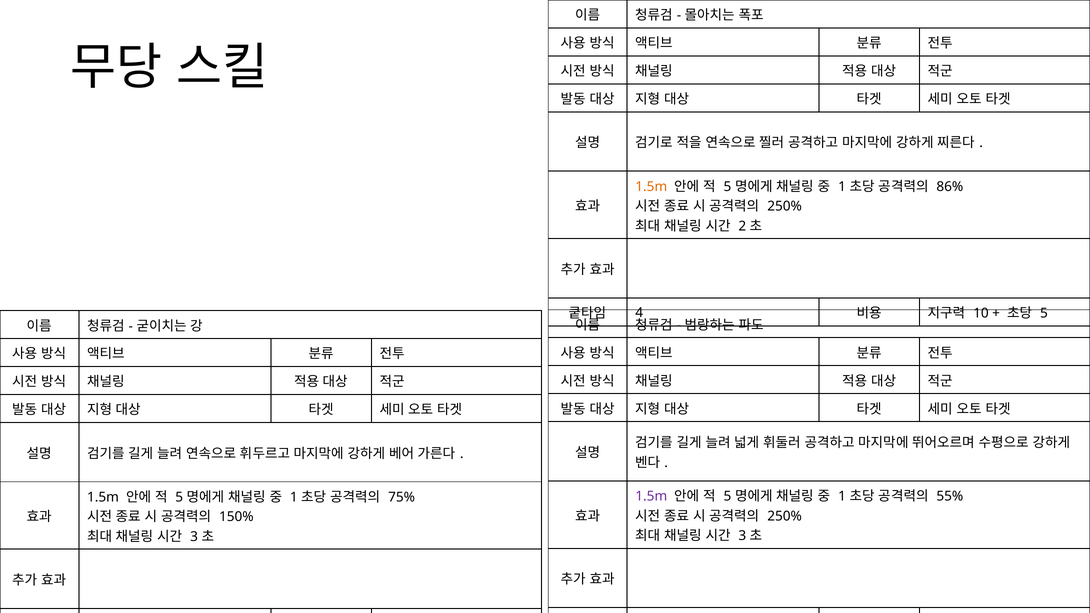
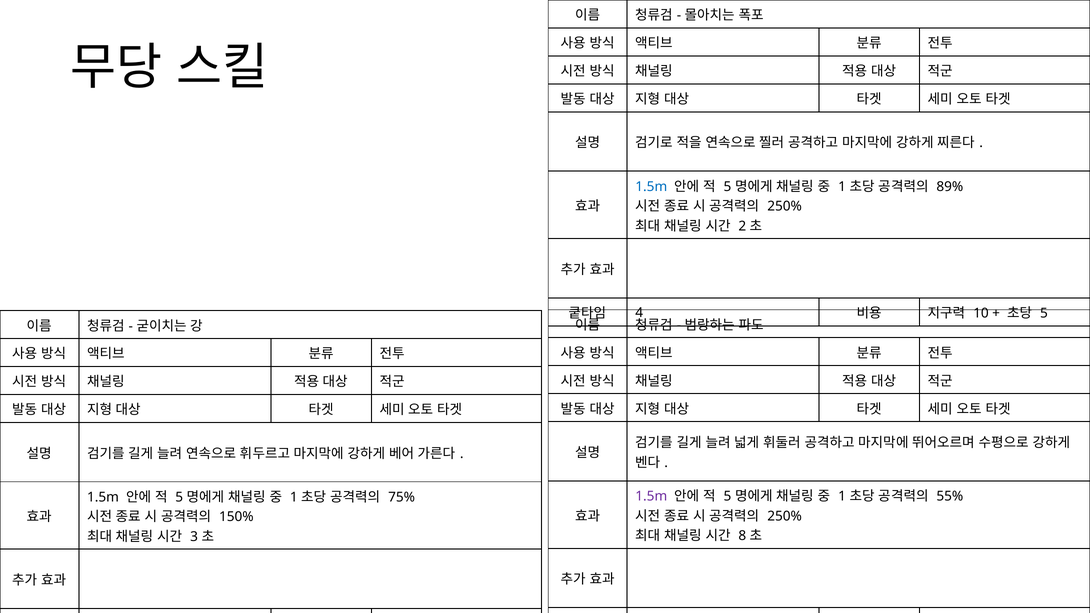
1.5m colour: orange -> blue (651, 187)
86%: 86% -> 89% (950, 187)
3: 3 -> 8 (742, 536)
